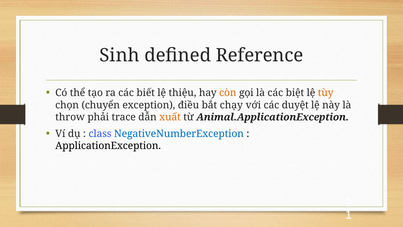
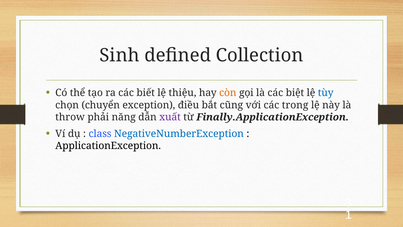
Reference: Reference -> Collection (260, 55)
tùy colour: orange -> blue (326, 93)
chạy: chạy -> cũng (231, 105)
duyệt: duyệt -> trong (295, 105)
trace: trace -> năng (124, 117)
xuất colour: orange -> purple (170, 117)
Animal.ApplicationException: Animal.ApplicationException -> Finally.ApplicationException (273, 117)
